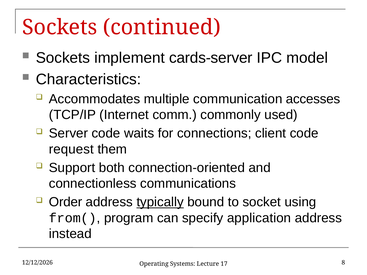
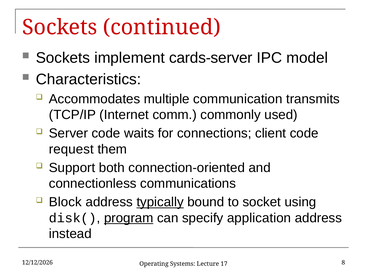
accesses: accesses -> transmits (313, 99)
Order: Order -> Block (65, 202)
from(: from( -> disk( (73, 218)
program underline: none -> present (129, 218)
